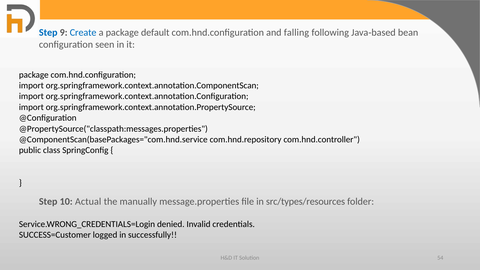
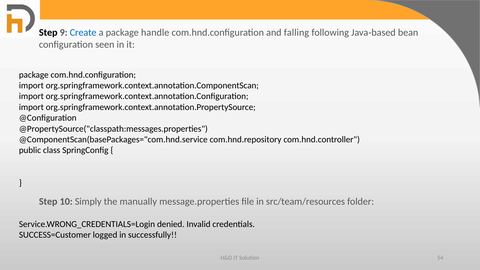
Step colour: blue -> black (48, 32)
default: default -> handle (155, 32)
Actual: Actual -> Simply (88, 201)
src/types/resources: src/types/resources -> src/team/resources (306, 201)
